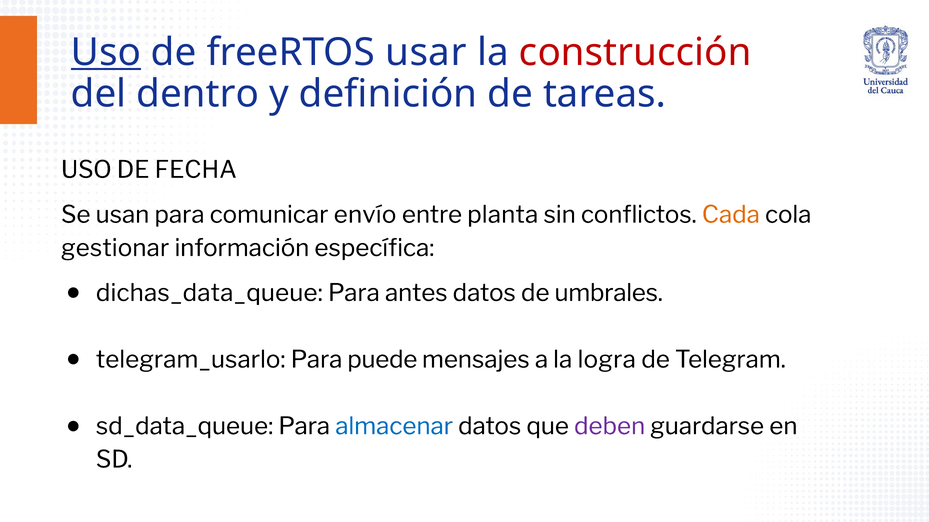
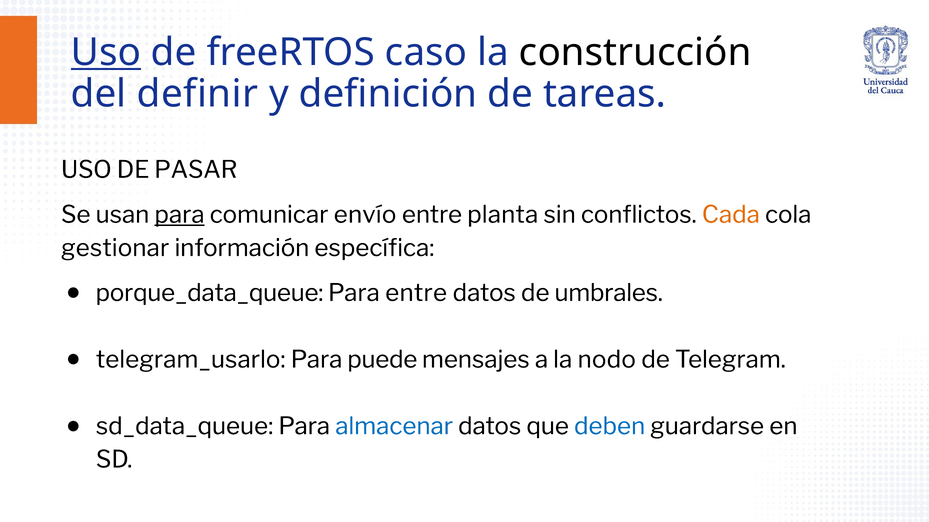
usar: usar -> caso (426, 52)
construcción colour: red -> black (635, 52)
dentro: dentro -> definir (198, 94)
FECHA: FECHA -> PASAR (196, 170)
para underline: none -> present (180, 215)
dichas_data_queue: dichas_data_queue -> porque_data_queue (209, 293)
Para antes: antes -> entre (416, 293)
logra: logra -> nodo (607, 360)
deben colour: purple -> blue (610, 427)
